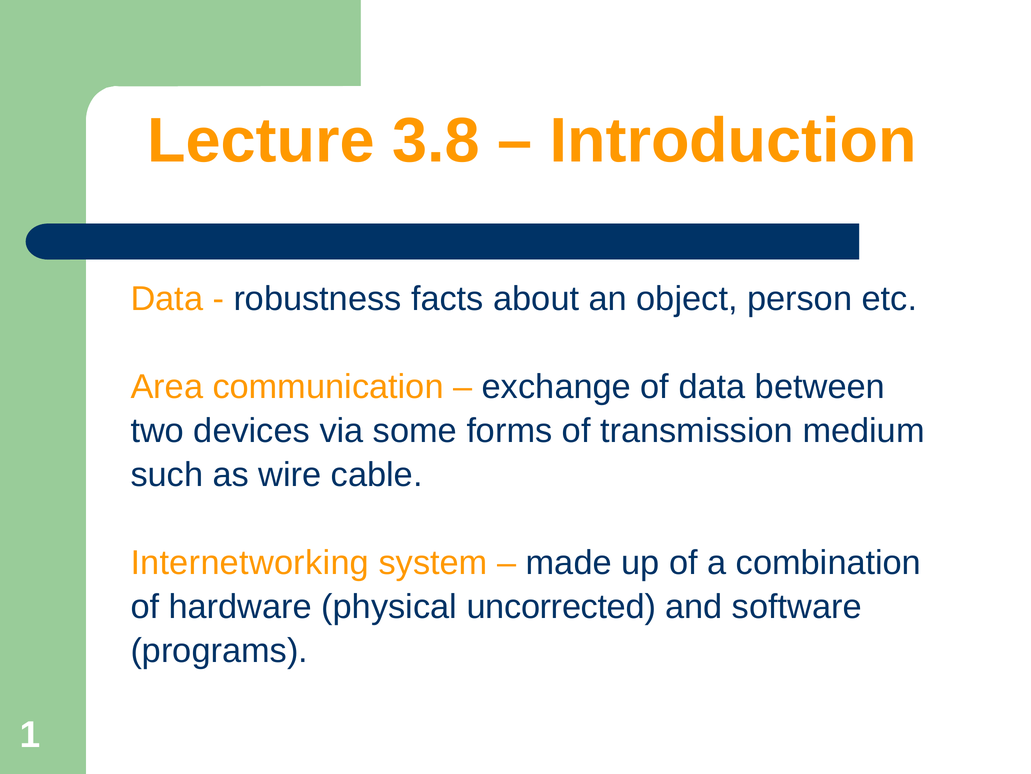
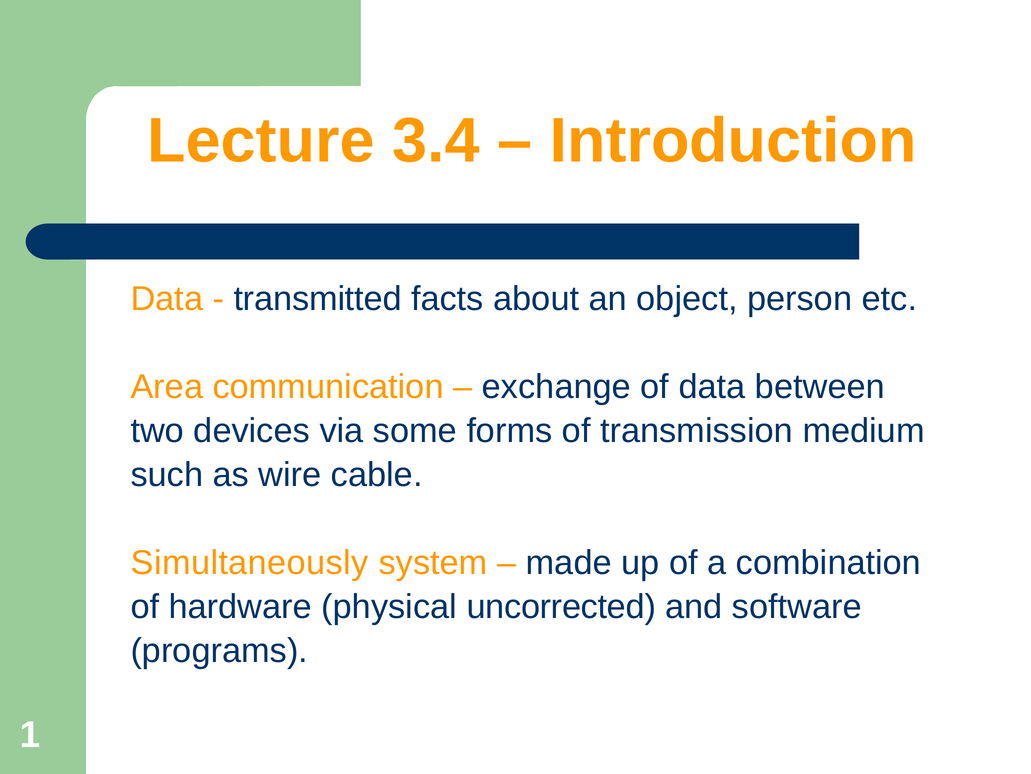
3.8: 3.8 -> 3.4 (436, 141)
robustness: robustness -> transmitted (318, 298)
Internetworking: Internetworking -> Simultaneously (250, 562)
